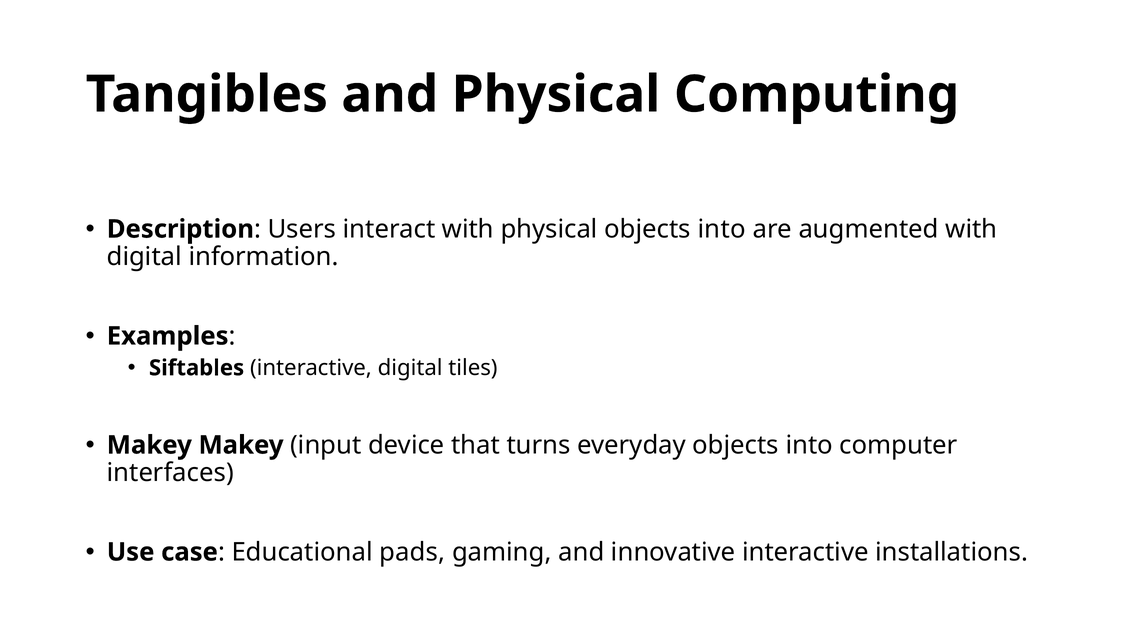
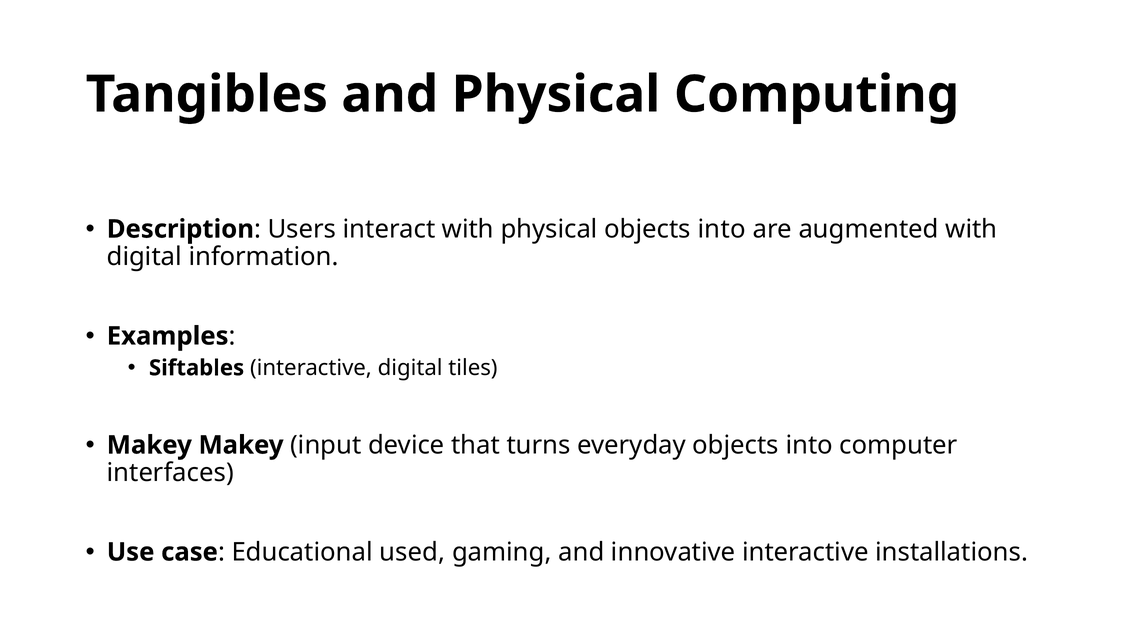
pads: pads -> used (412, 551)
